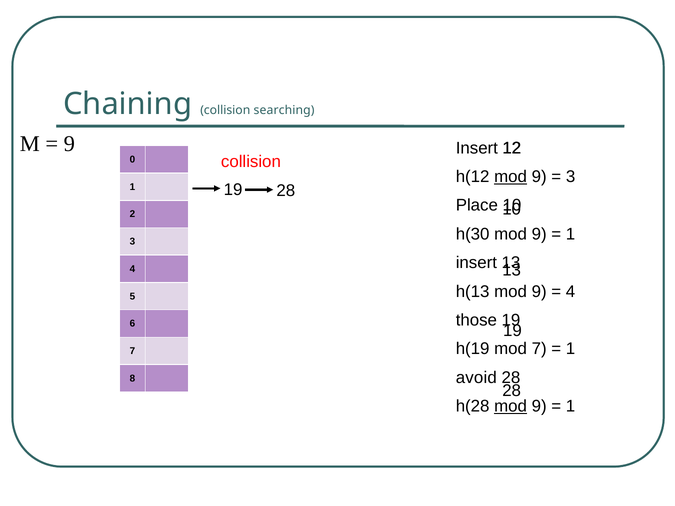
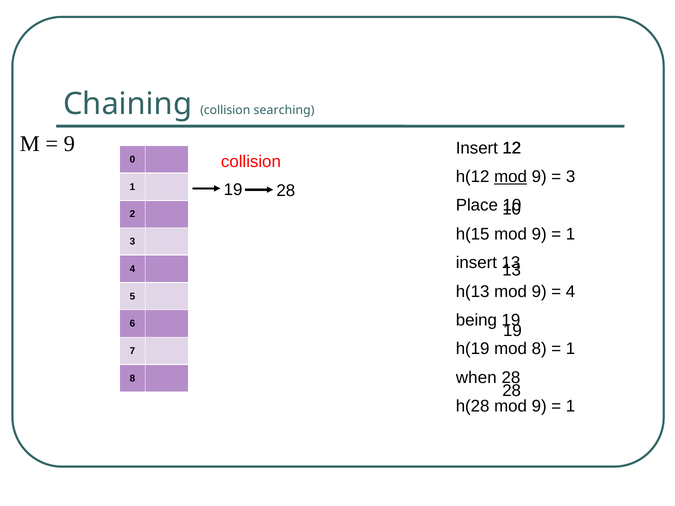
h(30: h(30 -> h(15 (473, 234)
those: those -> being (476, 320)
mod 7: 7 -> 8 (539, 349)
avoid: avoid -> when (476, 378)
mod underline: present -> none (511, 406)
